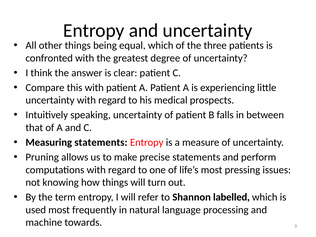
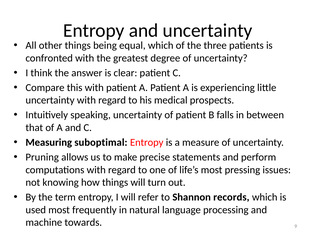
Measuring statements: statements -> suboptimal (101, 142)
labelled: labelled -> records (231, 197)
